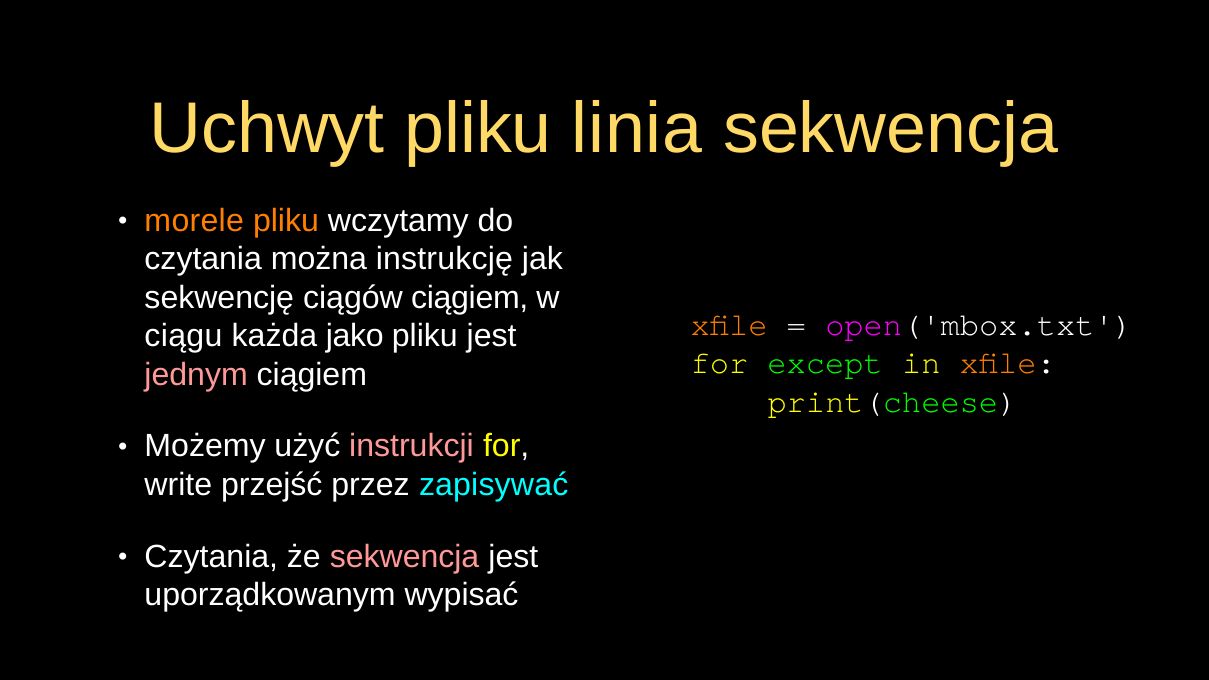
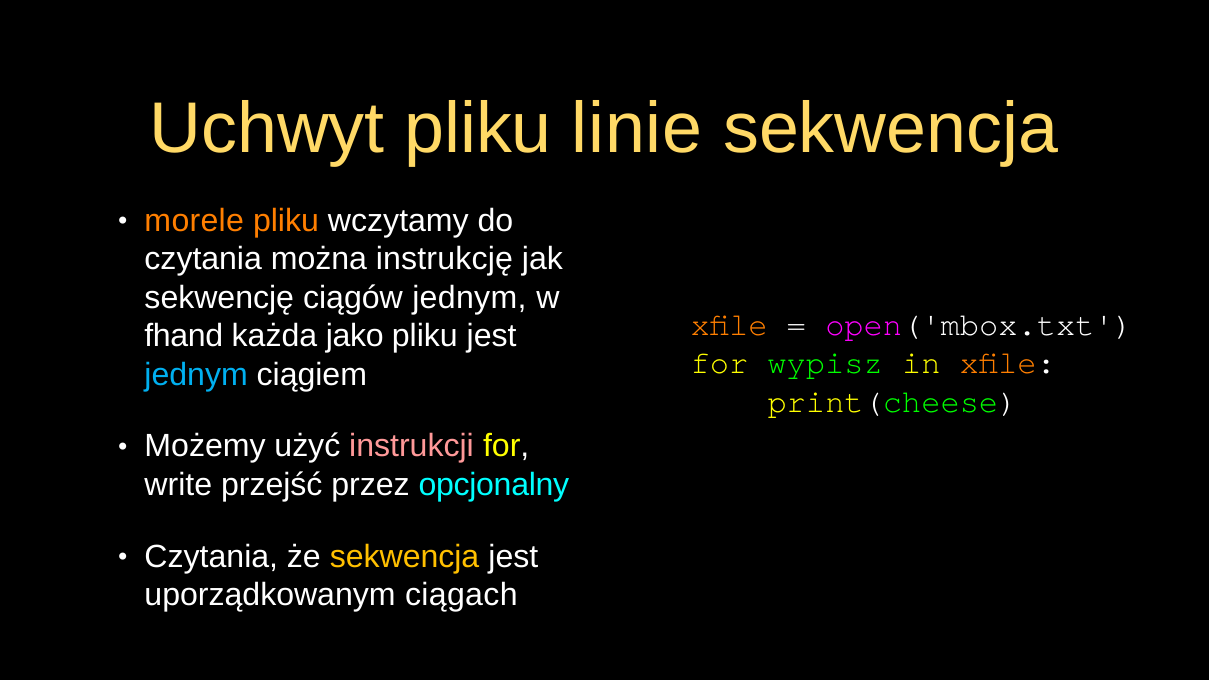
linia: linia -> linie (637, 129)
ciągów ciągiem: ciągiem -> jednym (469, 298)
ciągu: ciągu -> fhand (184, 336)
except: except -> wypisz (825, 363)
jednym colour: pink -> light blue (196, 375)
zapisywać: zapisywać -> opcjonalny (494, 485)
sekwencja colour: pink -> yellow (405, 557)
wypisać: wypisać -> ciągach (461, 595)
